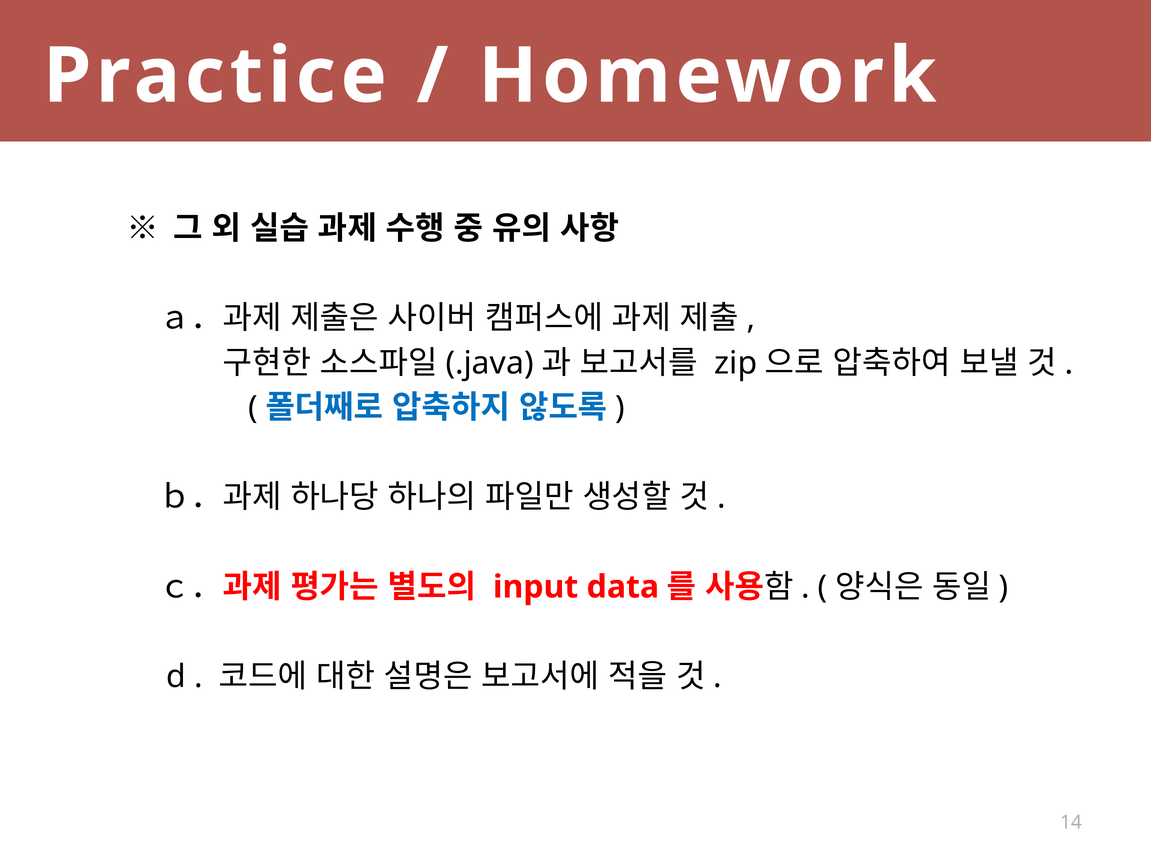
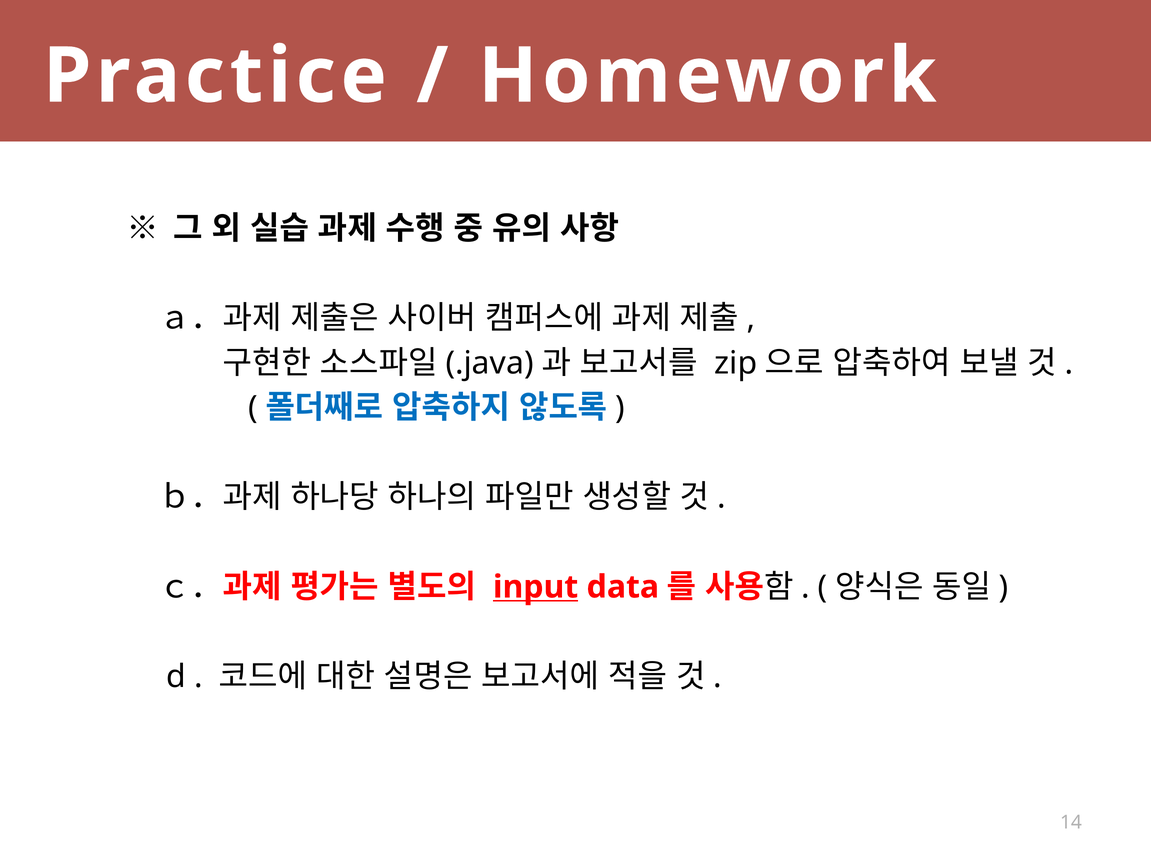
input underline: none -> present (536, 587)
